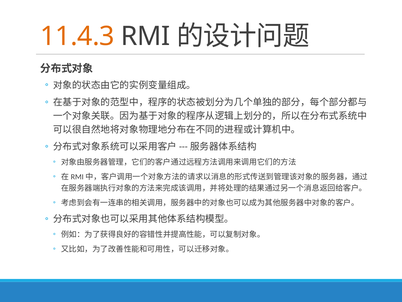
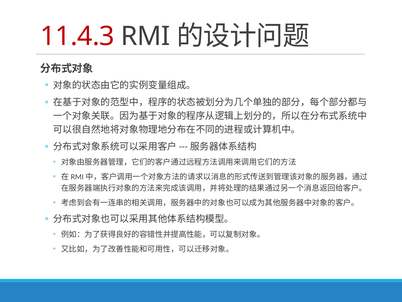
11.4.3 colour: orange -> red (77, 36)
